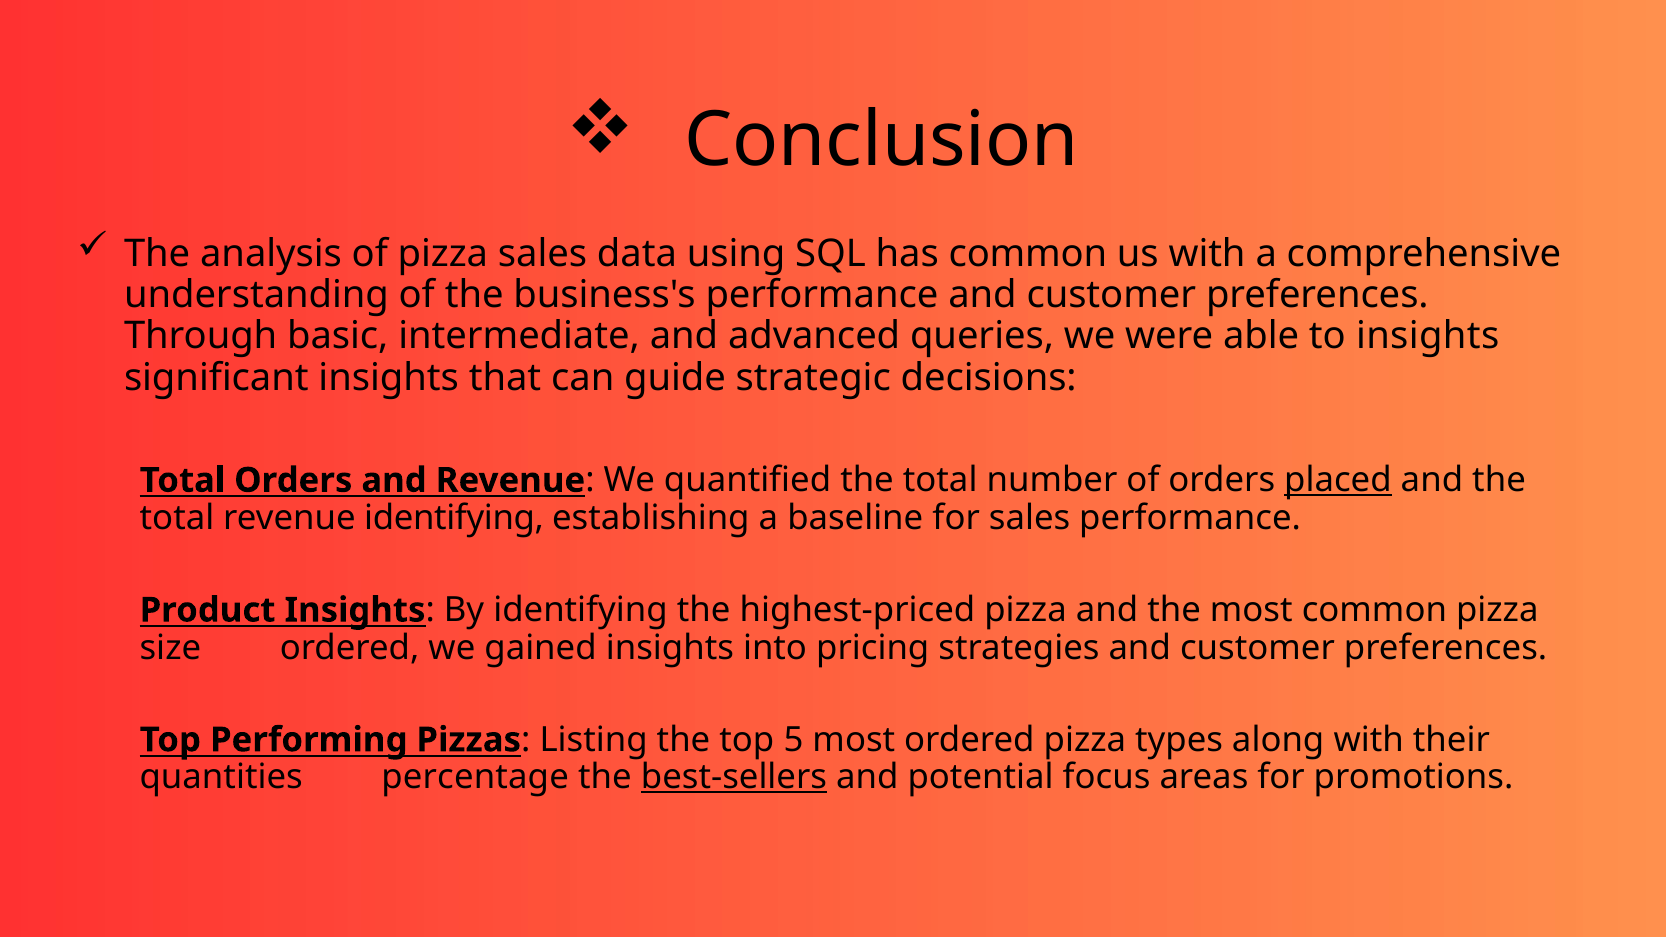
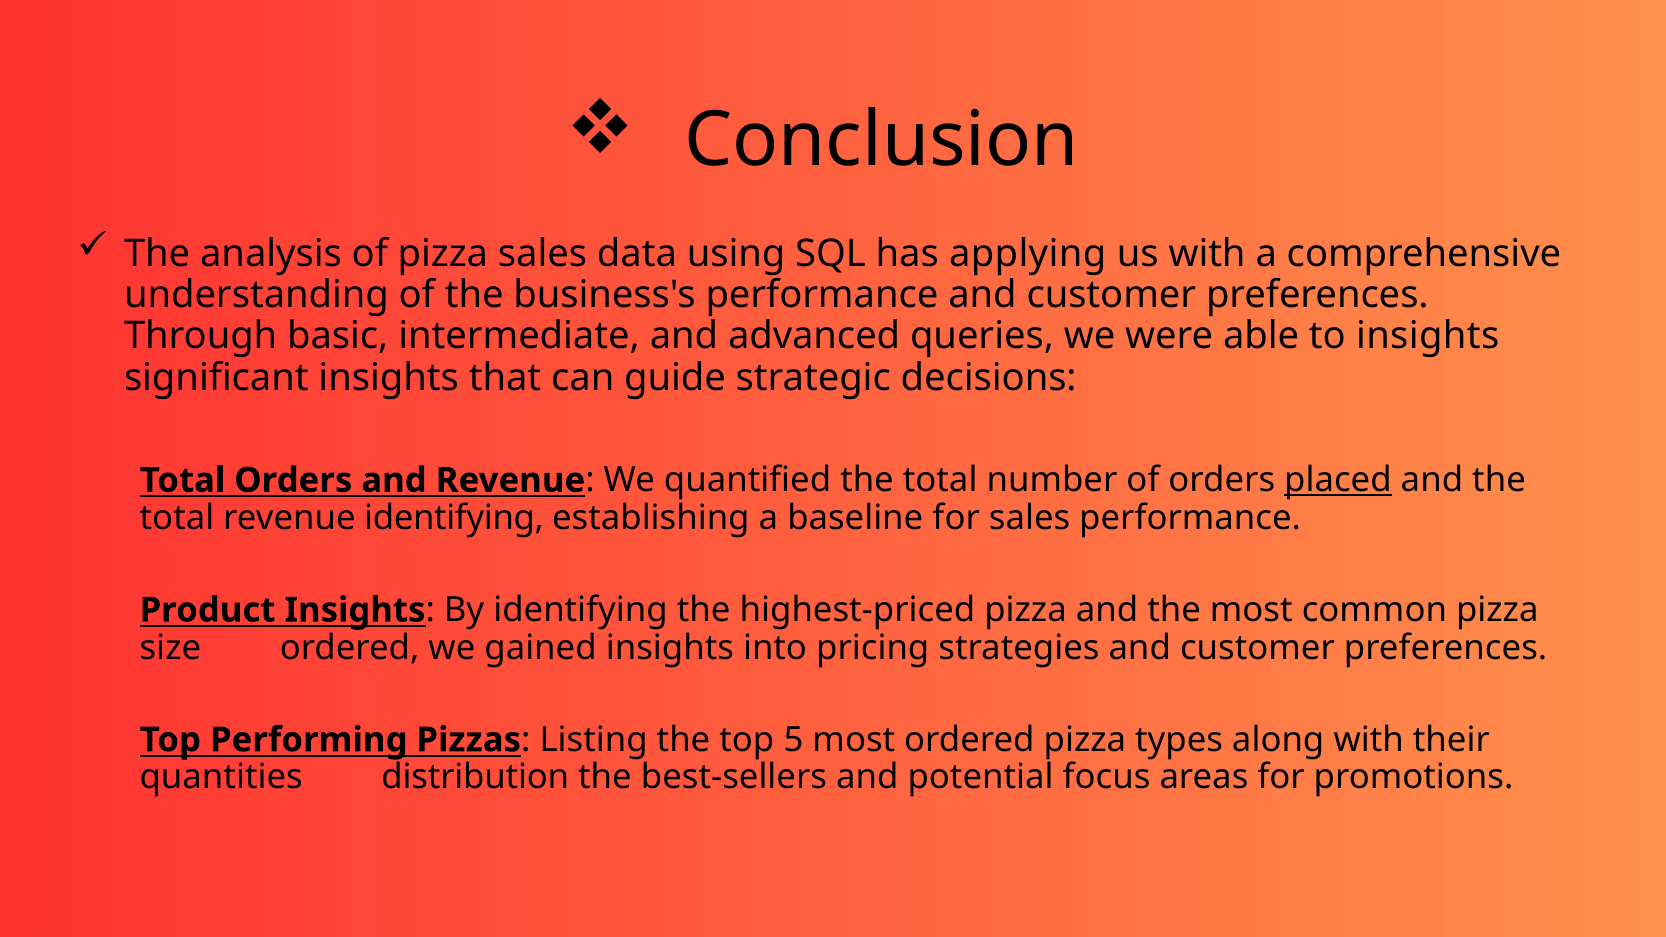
has common: common -> applying (1028, 254)
percentage: percentage -> distribution (475, 777)
best-sellers underline: present -> none (734, 777)
